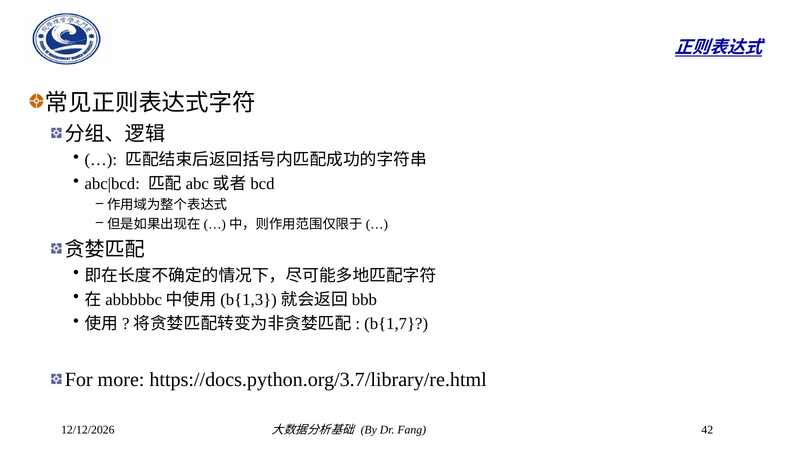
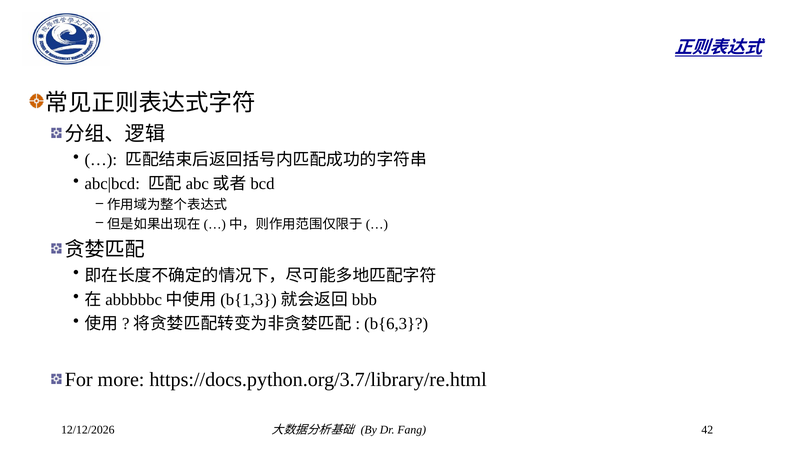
b{1,7: b{1,7 -> b{6,3 (396, 323)
